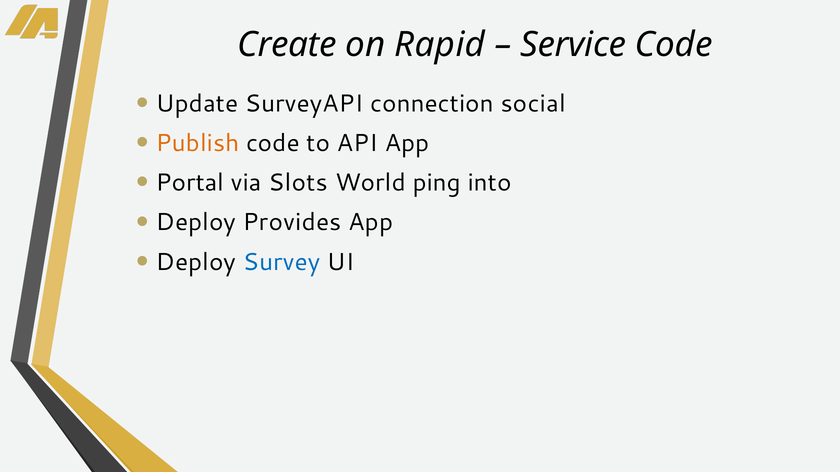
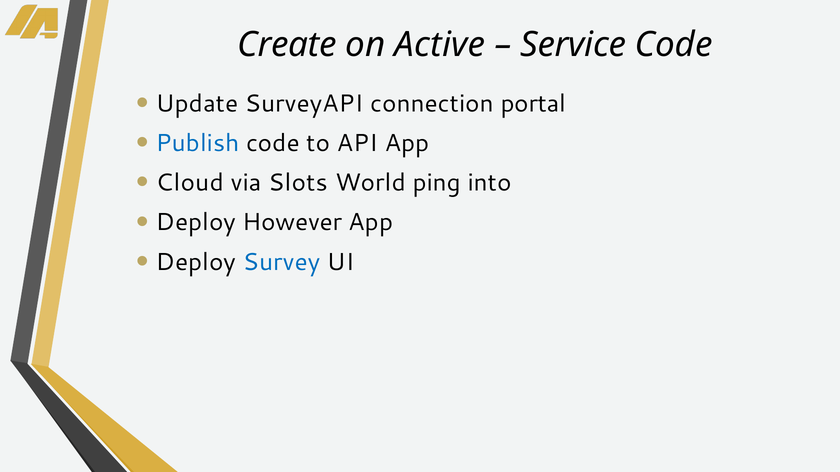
Rapid: Rapid -> Active (440, 45)
social: social -> portal (533, 104)
Publish colour: orange -> blue (198, 143)
Portal: Portal -> Cloud (190, 183)
Provides: Provides -> However (292, 223)
